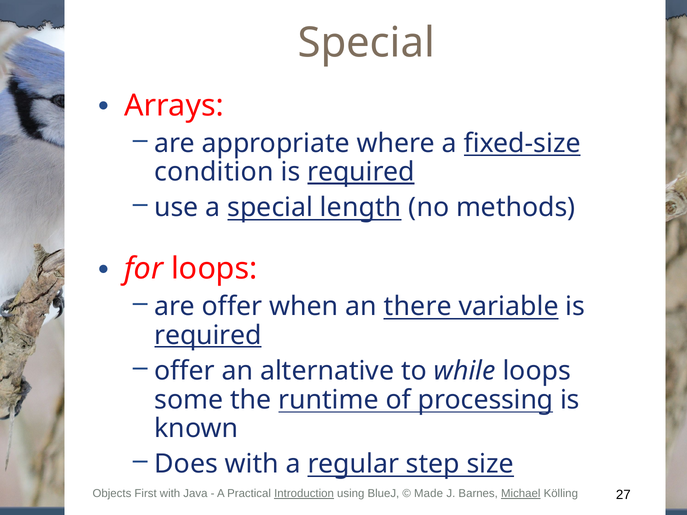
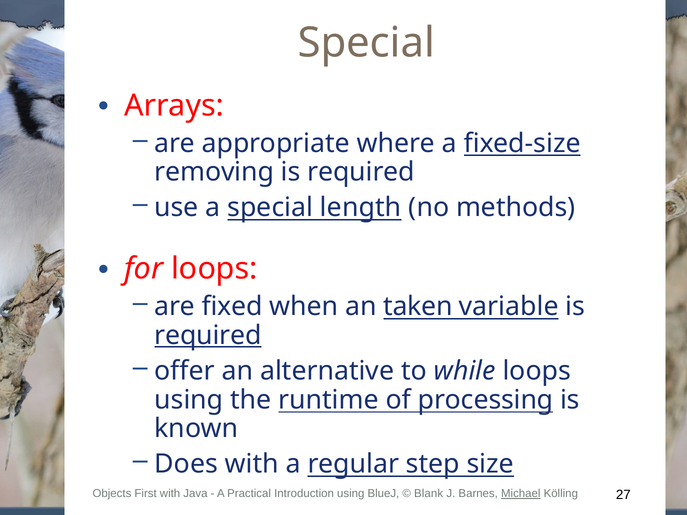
condition: condition -> removing (214, 172)
required underline: present -> none (361, 172)
are offer: offer -> fixed (232, 307)
there: there -> taken (418, 307)
some: some -> using (189, 400)
Introduction underline: present -> none (304, 494)
Made: Made -> Blank (429, 494)
